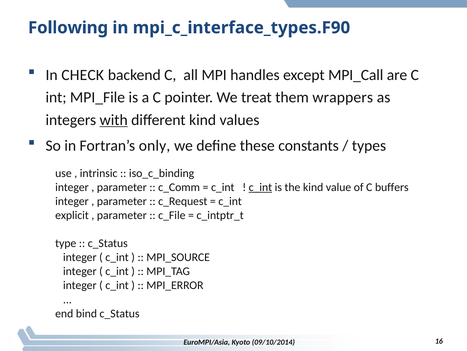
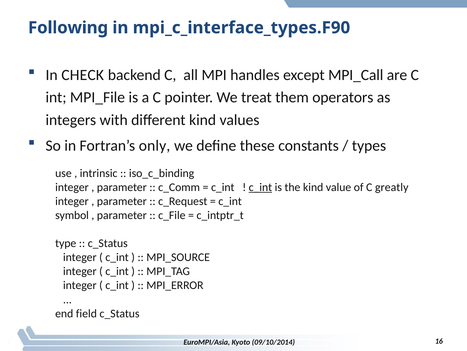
wrappers: wrappers -> operators (343, 97)
with underline: present -> none (114, 120)
buffers: buffers -> greatly (392, 187)
explicit: explicit -> symbol (72, 215)
bind: bind -> field (86, 313)
